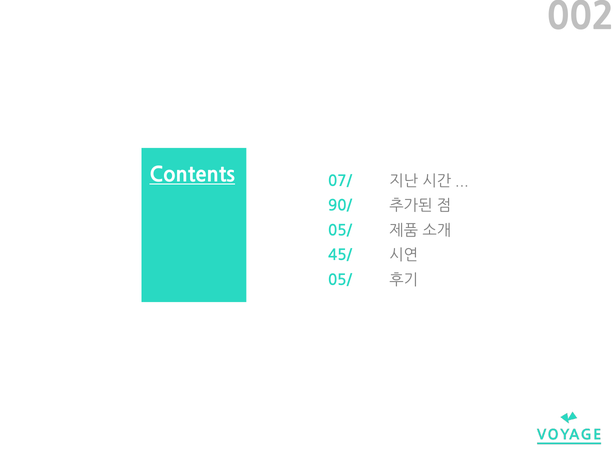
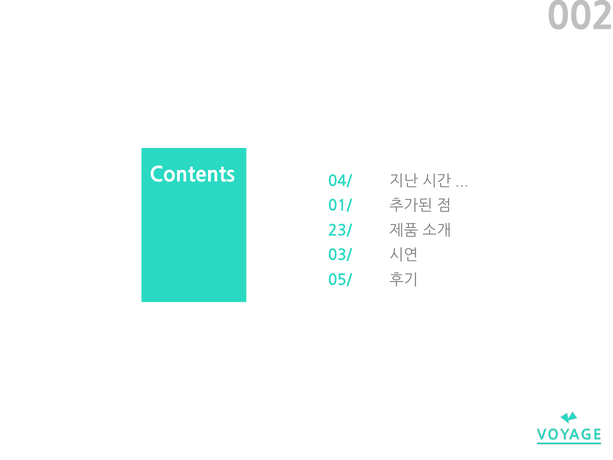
Contents underline: present -> none (192, 175)
07/: 07/ -> 04/ (340, 181)
90/: 90/ -> 01/ (340, 206)
05/: 05/ -> 23/ (340, 230)
45/: 45/ -> 03/ (340, 255)
